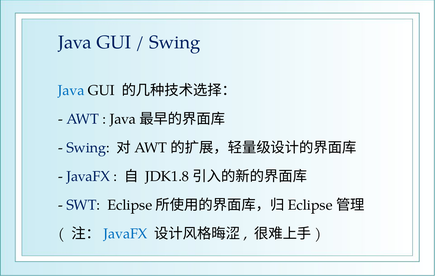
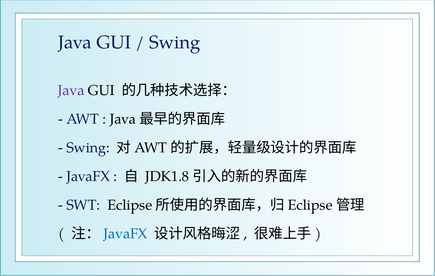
Java colour: blue -> purple (71, 91)
